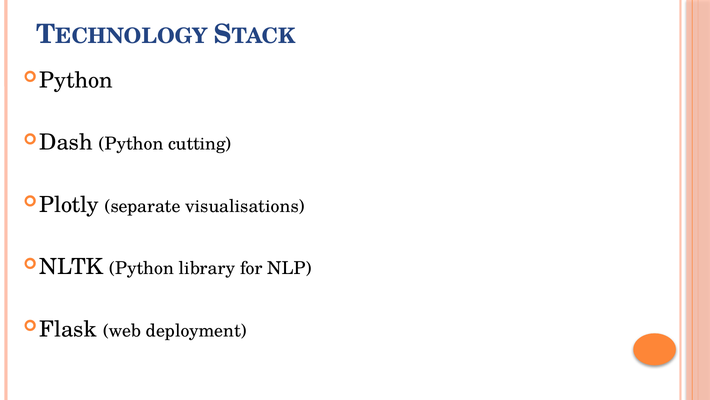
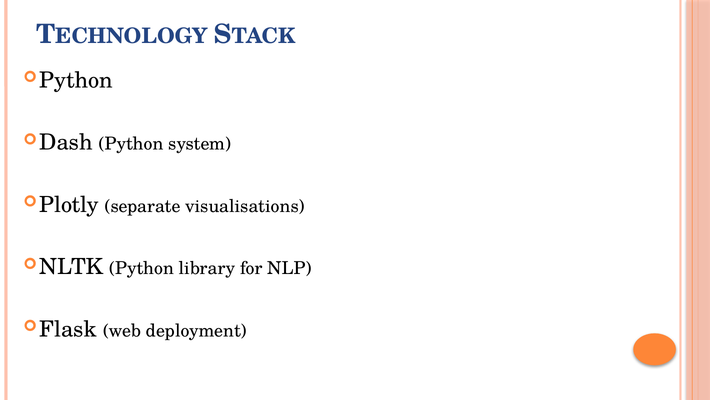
cutting: cutting -> system (200, 144)
